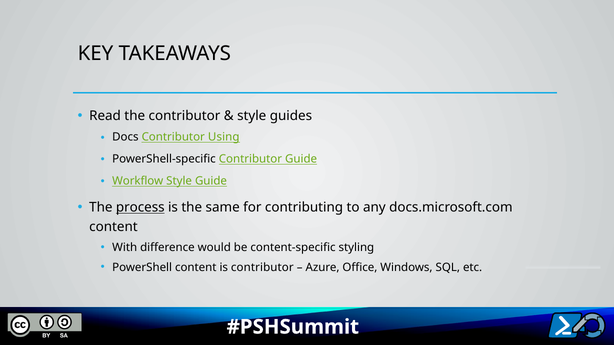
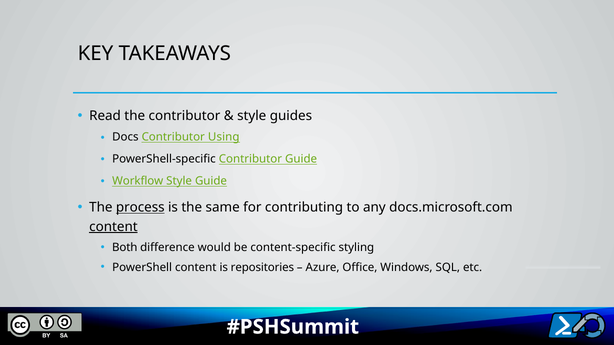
content underline: none -> present (113, 227)
With: With -> Both (125, 248)
is contributor: contributor -> repositories (262, 268)
